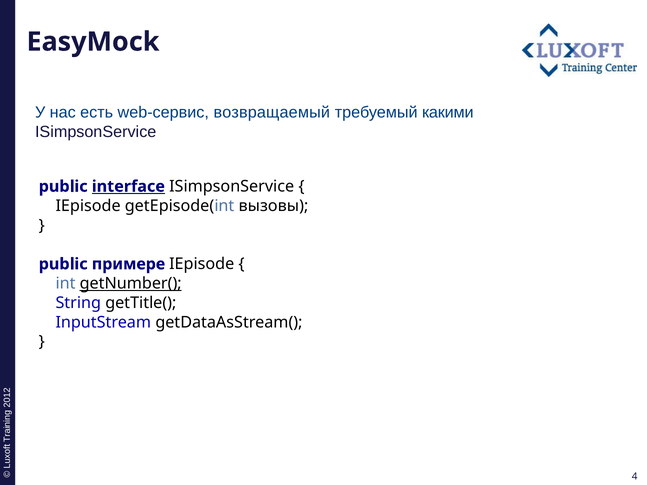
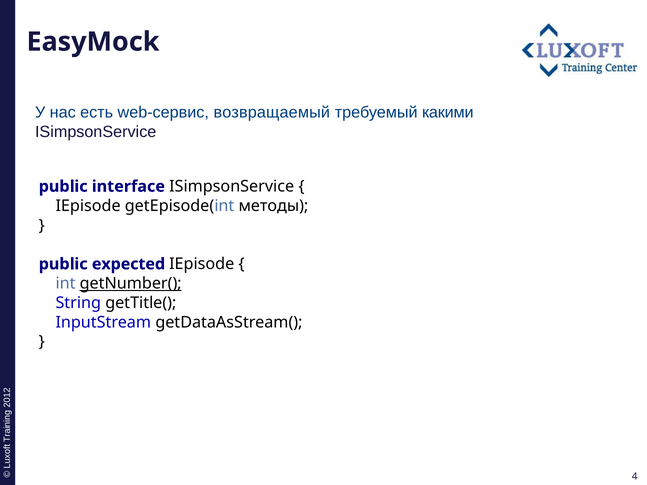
interface underline: present -> none (128, 187)
вызовы: вызовы -> методы (273, 206)
примере: примере -> expected (128, 264)
